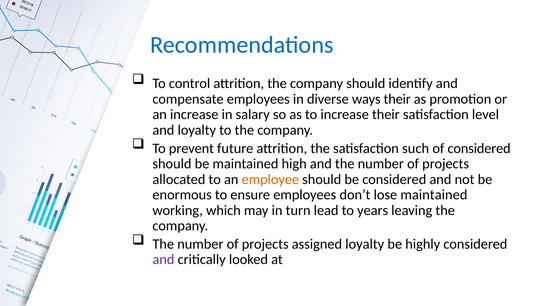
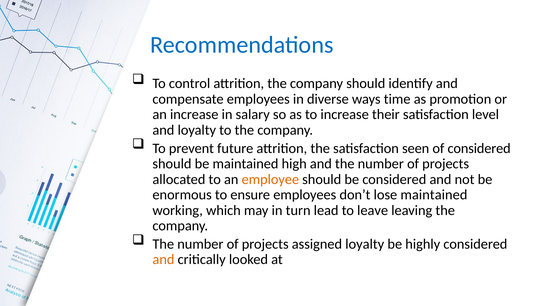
ways their: their -> time (397, 99)
such: such -> seen (416, 148)
years: years -> leave (373, 210)
and colour: purple -> orange (163, 260)
